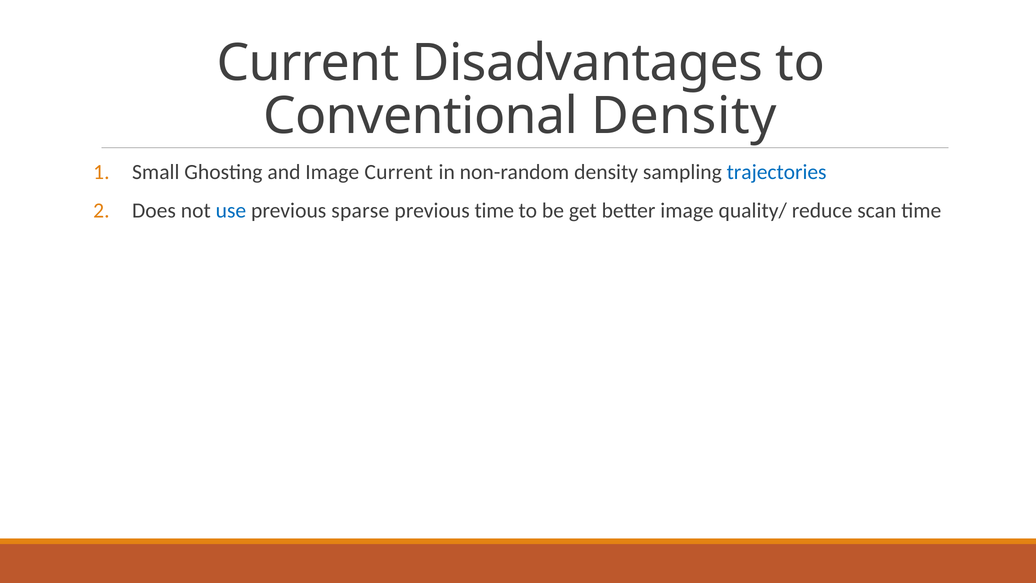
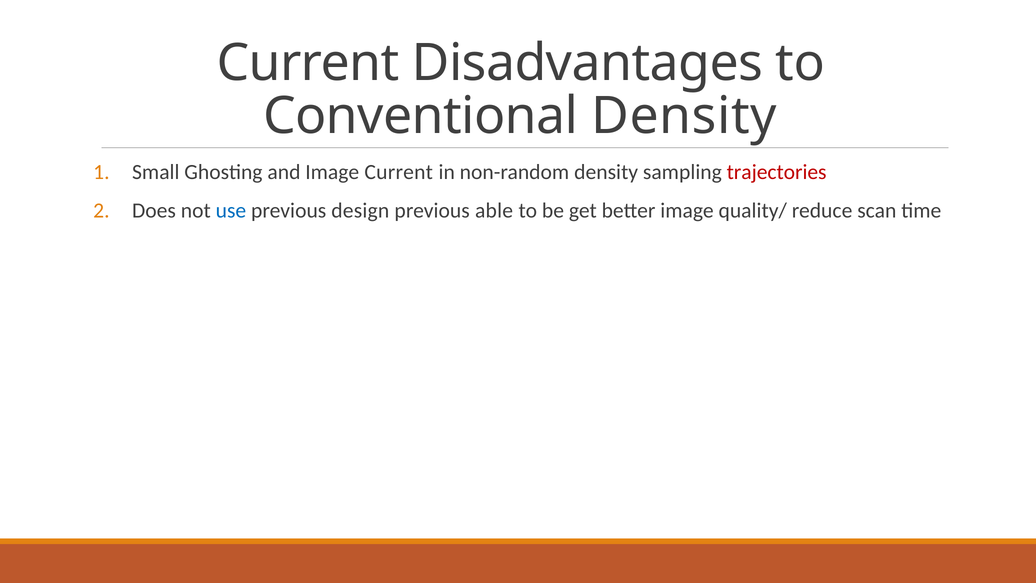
trajectories colour: blue -> red (777, 172)
sparse: sparse -> design (360, 211)
previous time: time -> able (494, 211)
